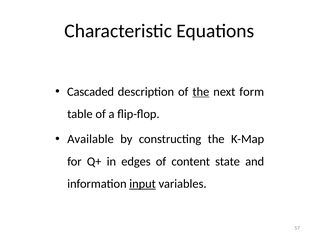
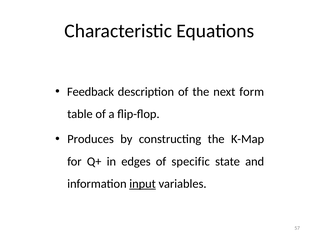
Cascaded: Cascaded -> Feedback (91, 92)
the underline: present -> none (201, 92)
Available: Available -> Produces (91, 139)
content: content -> specific (191, 162)
